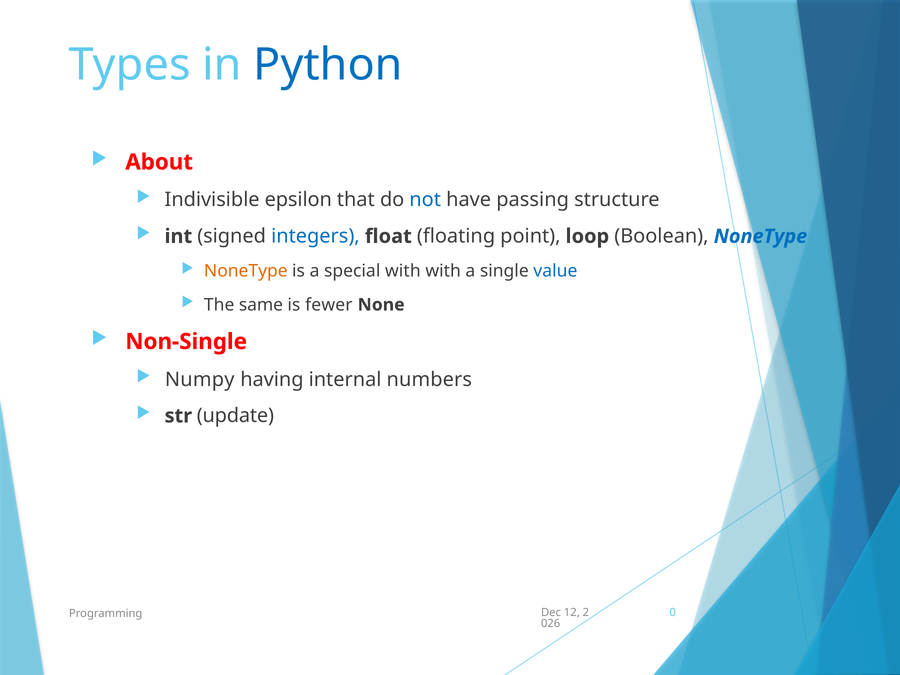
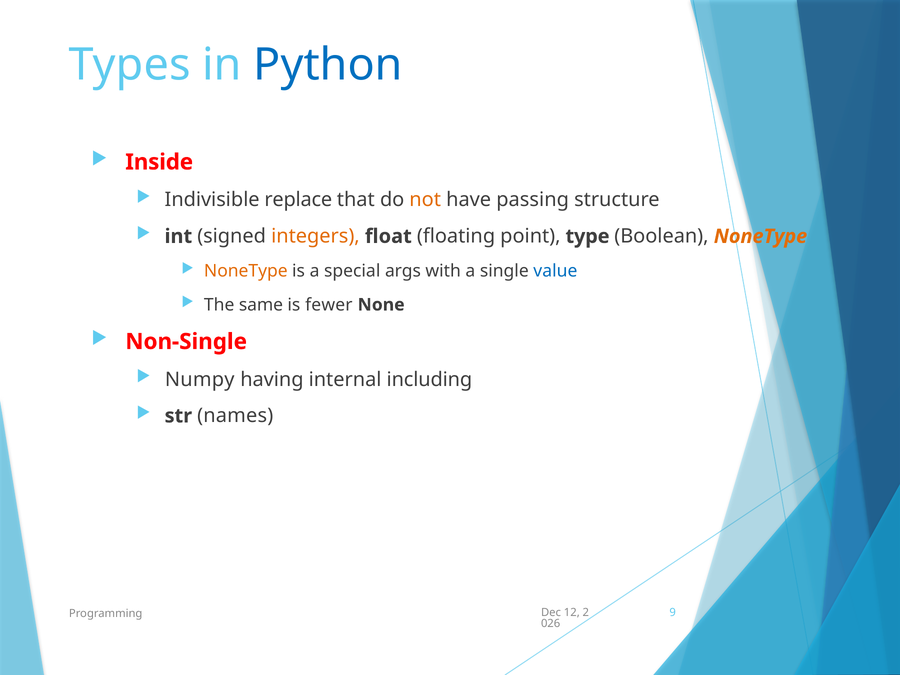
About: About -> Inside (159, 162)
epsilon: epsilon -> replace (298, 200)
not colour: blue -> orange (425, 200)
integers colour: blue -> orange (315, 236)
loop: loop -> type (588, 236)
NoneType colour: blue -> orange (761, 236)
special with: with -> args (403, 271)
numbers: numbers -> including (429, 379)
update: update -> names (235, 416)
0: 0 -> 9 (673, 612)
